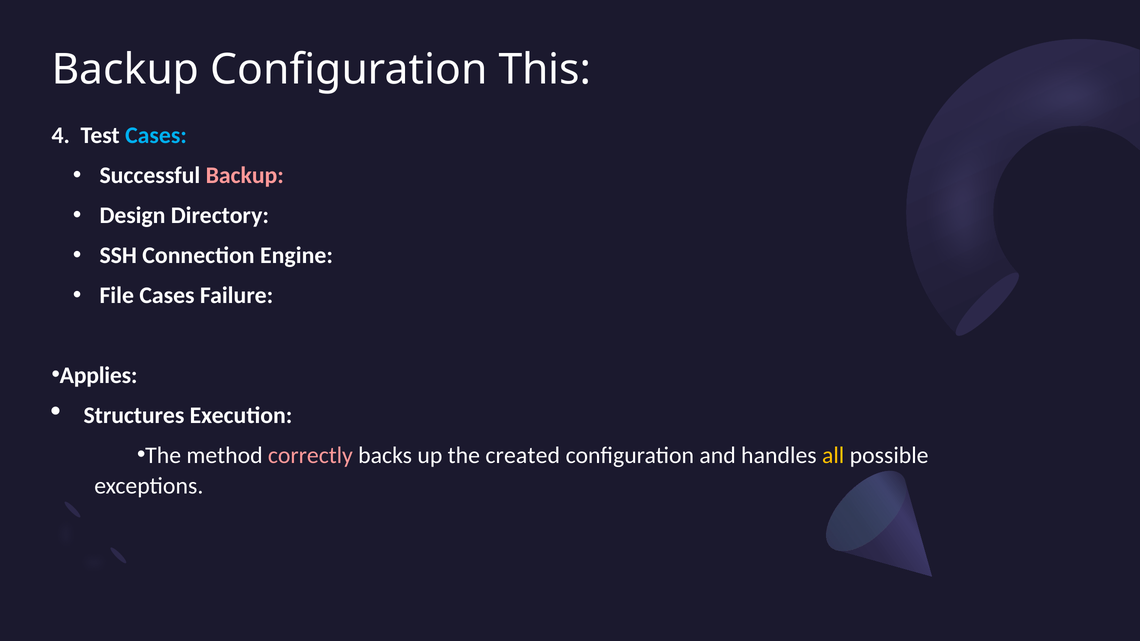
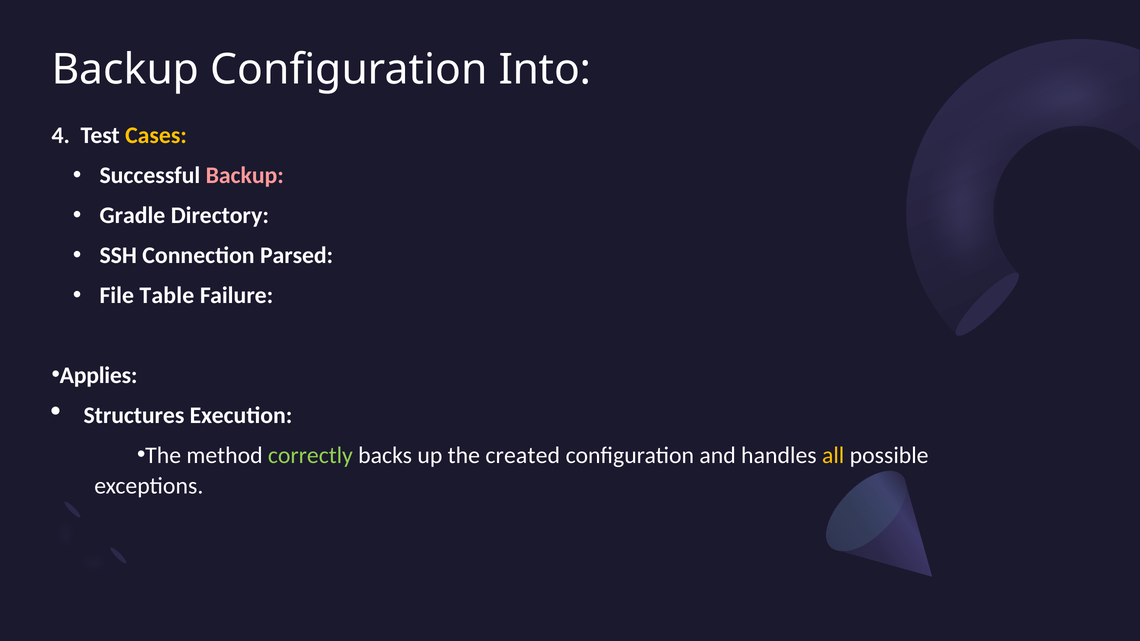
This: This -> Into (545, 69)
Cases colour: light blue -> yellow (156, 136)
Design: Design -> Gradle (132, 216)
Engine: Engine -> Parsed (297, 256)
File Cases: Cases -> Table (167, 296)
correctly colour: pink -> light green (310, 456)
